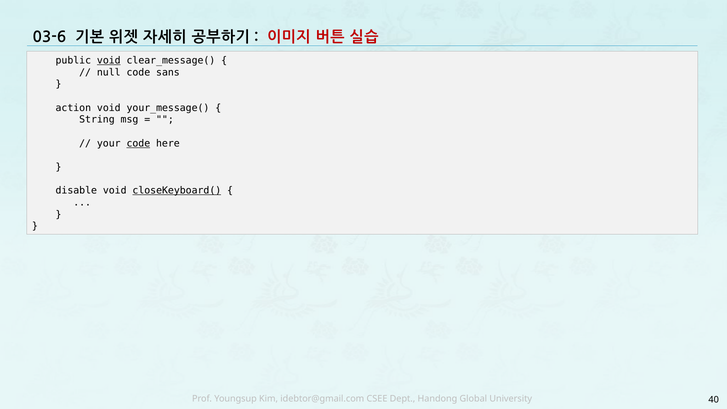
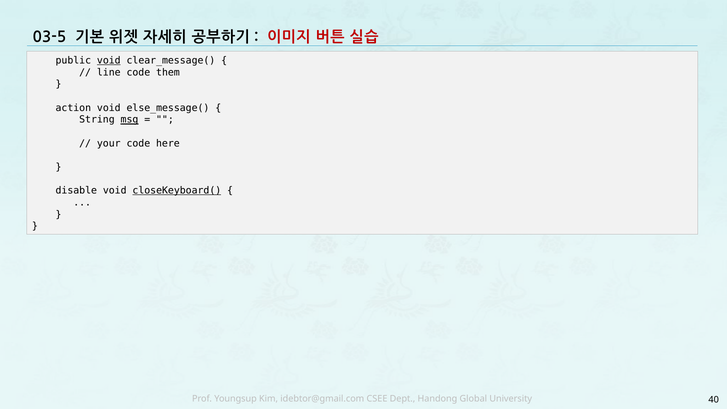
03-6: 03-6 -> 03-5 (49, 37)
null: null -> line (109, 72)
sans: sans -> them (168, 72)
your_message(: your_message( -> else_message( (168, 108)
msg underline: none -> present (129, 120)
code underline: present -> none (138, 143)
